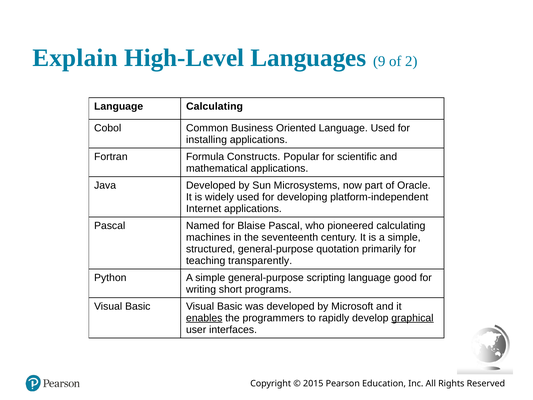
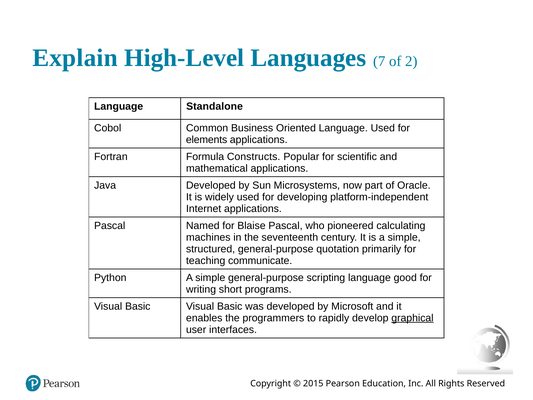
9: 9 -> 7 (379, 61)
Language Calculating: Calculating -> Standalone (215, 106)
installing: installing -> elements (207, 140)
transparently: transparently -> communicate (260, 260)
enables underline: present -> none (204, 318)
